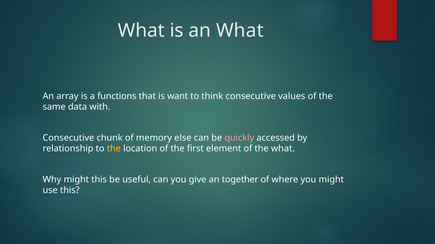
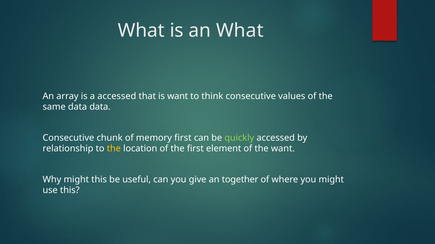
a functions: functions -> accessed (117, 96)
data with: with -> data (100, 107)
memory else: else -> first (183, 138)
quickly colour: pink -> light green (239, 138)
the what: what -> want (283, 149)
